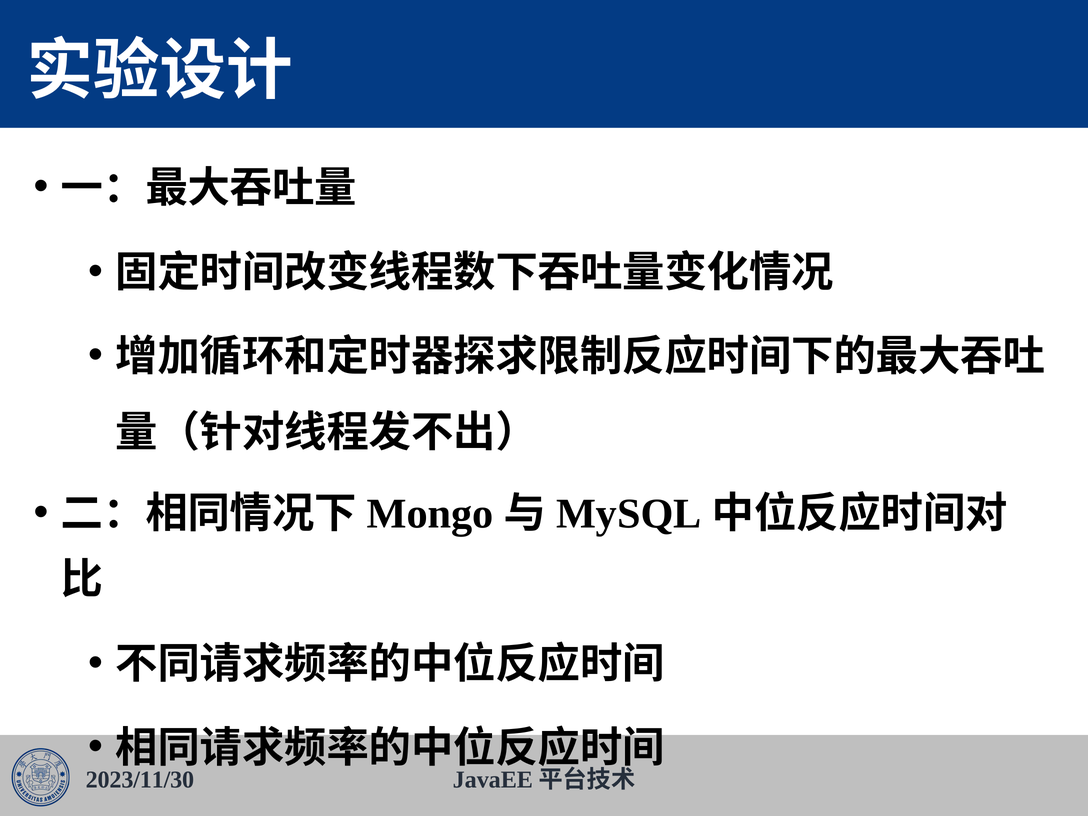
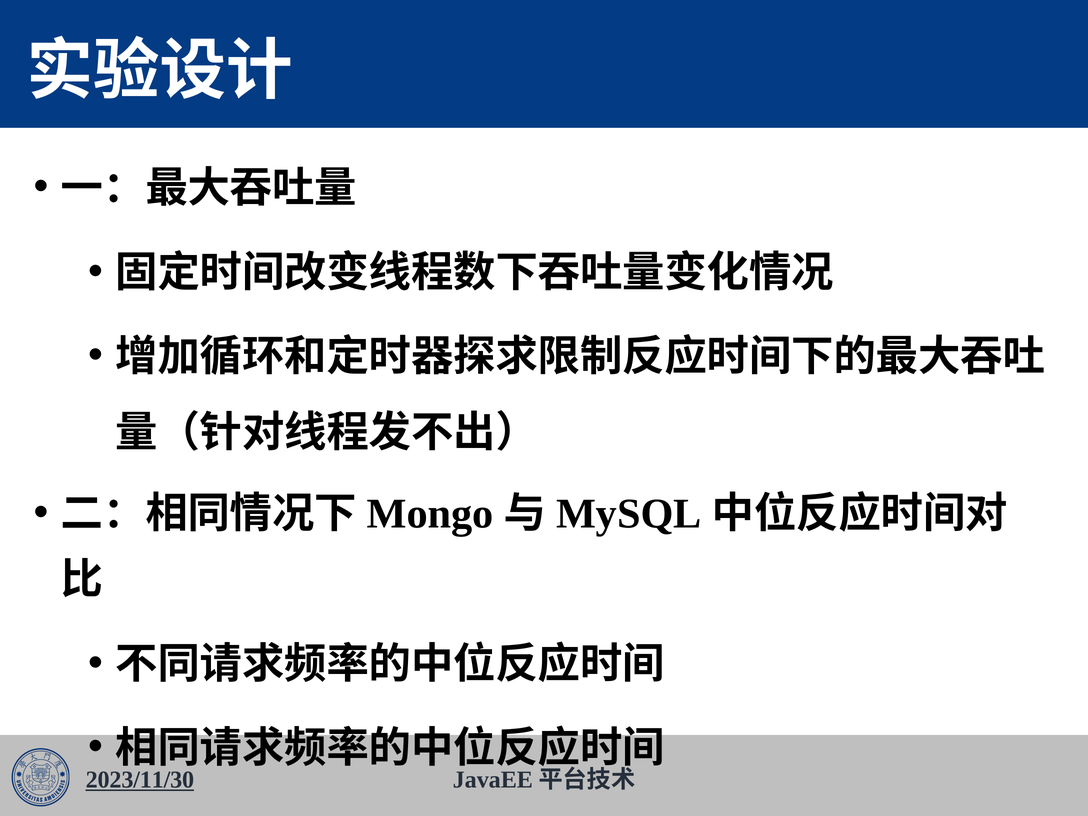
2023/11/30 underline: none -> present (140, 780)
